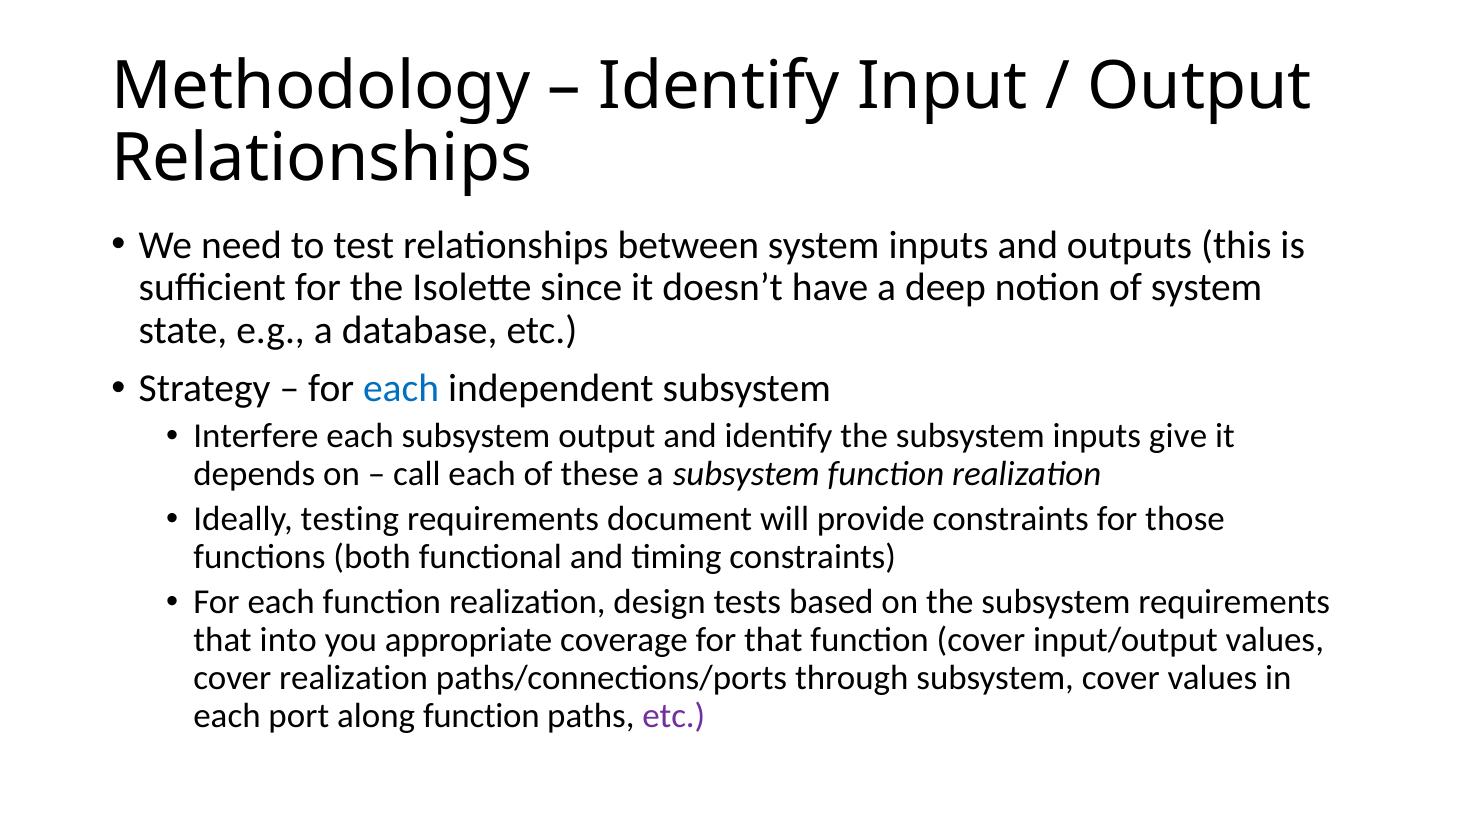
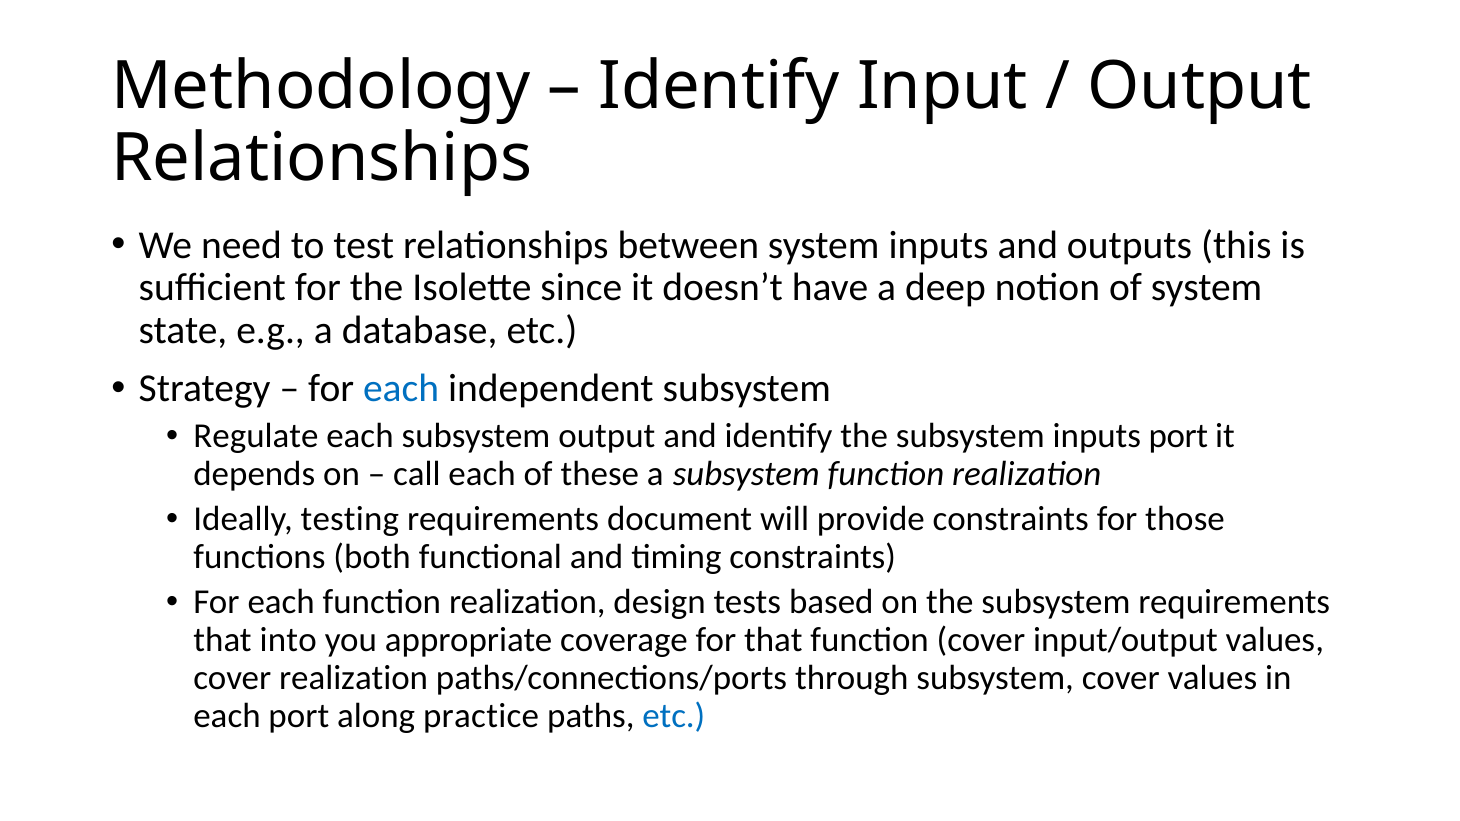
Interfere: Interfere -> Regulate (256, 436)
inputs give: give -> port (1178, 436)
along function: function -> practice (481, 716)
etc colour: purple -> blue (674, 716)
